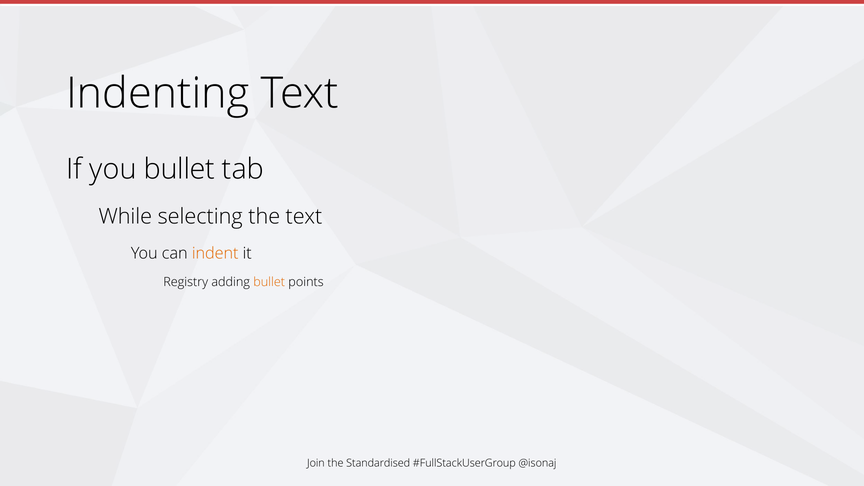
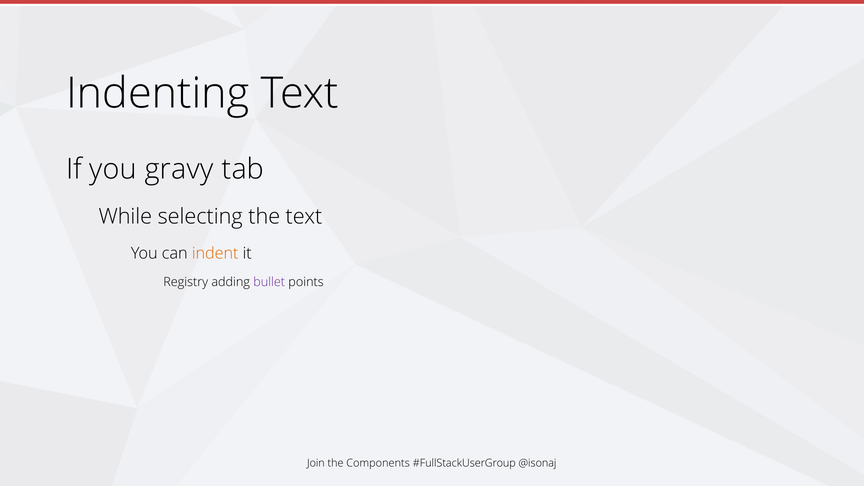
you bullet: bullet -> gravy (179, 169)
bullet colour: orange -> purple (269, 282)
Standardised: Standardised -> Components (378, 463)
